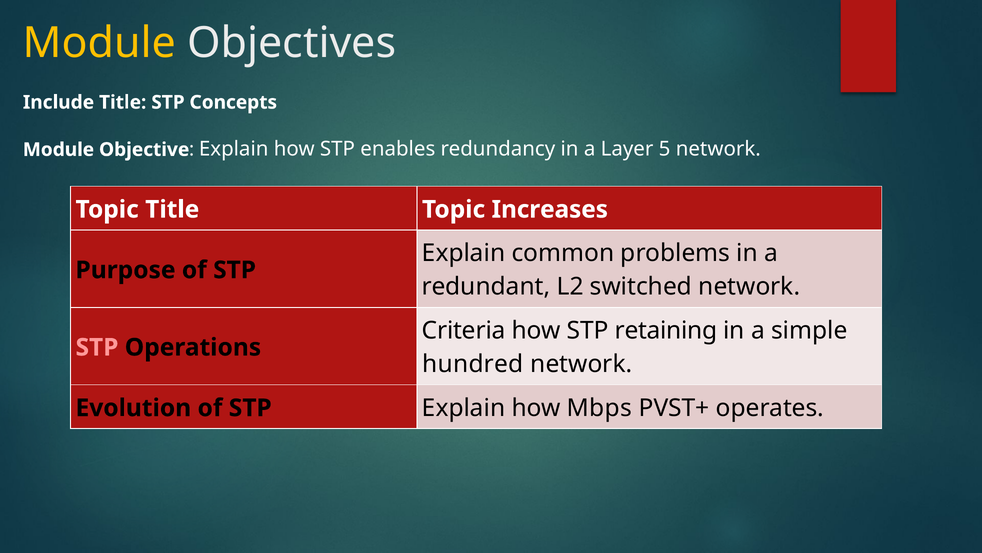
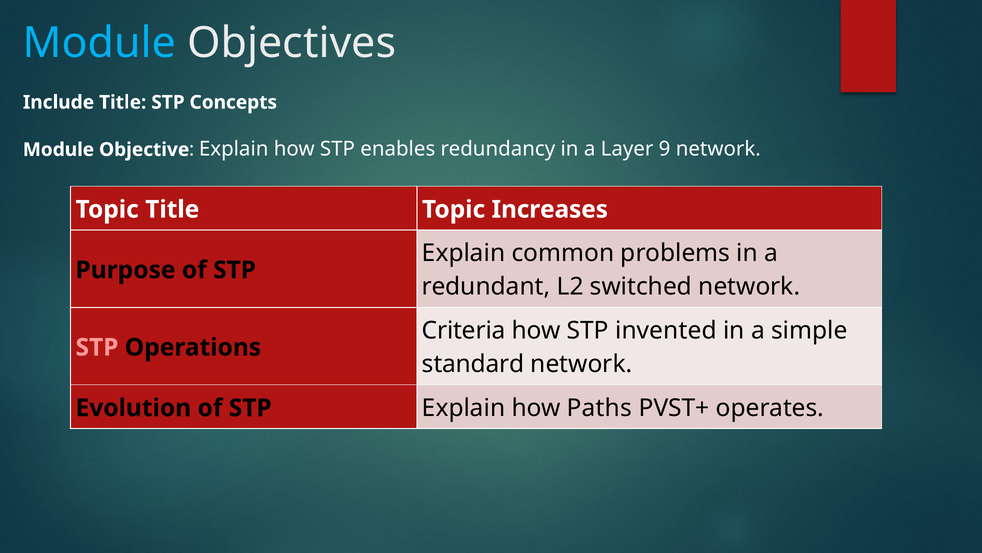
Module colour: yellow -> light blue (99, 43)
5: 5 -> 9 (665, 149)
retaining: retaining -> invented (666, 330)
hundred: hundred -> standard (473, 364)
Mbps: Mbps -> Paths (599, 408)
